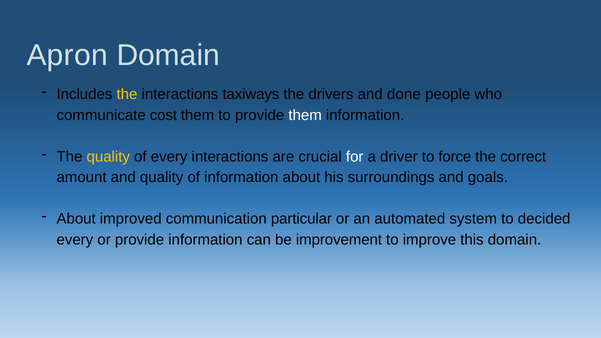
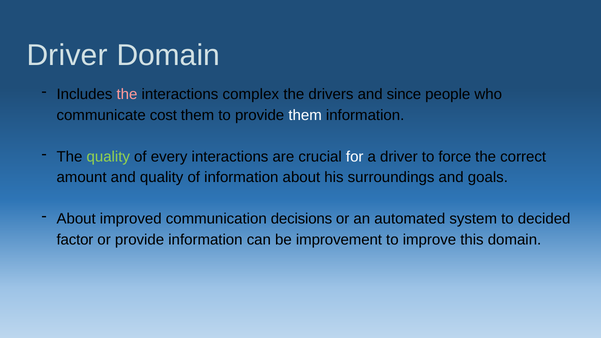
Apron: Apron -> Driver (67, 55)
the colour: yellow -> pink (127, 95)
taxiways: taxiways -> complex (251, 95)
done: done -> since (404, 95)
quality colour: yellow -> light green (108, 157)
particular: particular -> decisions (301, 219)
every: every -> factor (75, 240)
